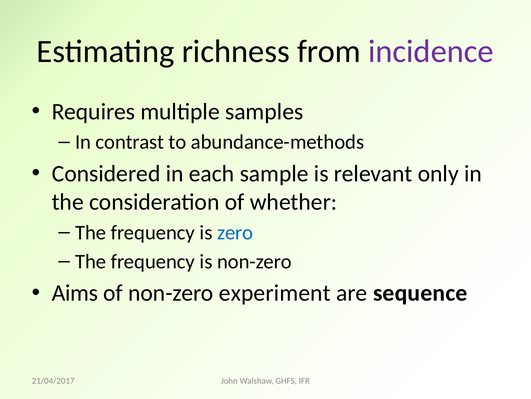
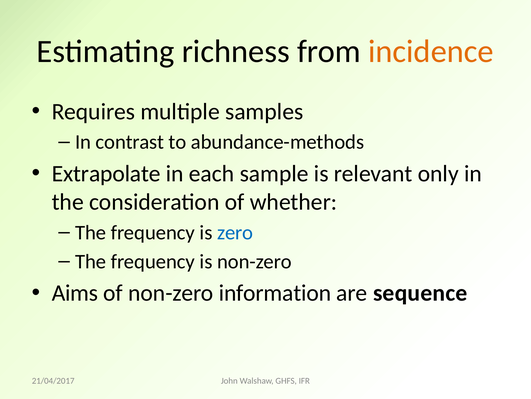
incidence colour: purple -> orange (431, 51)
Considered: Considered -> Extrapolate (106, 173)
experiment: experiment -> information (275, 293)
